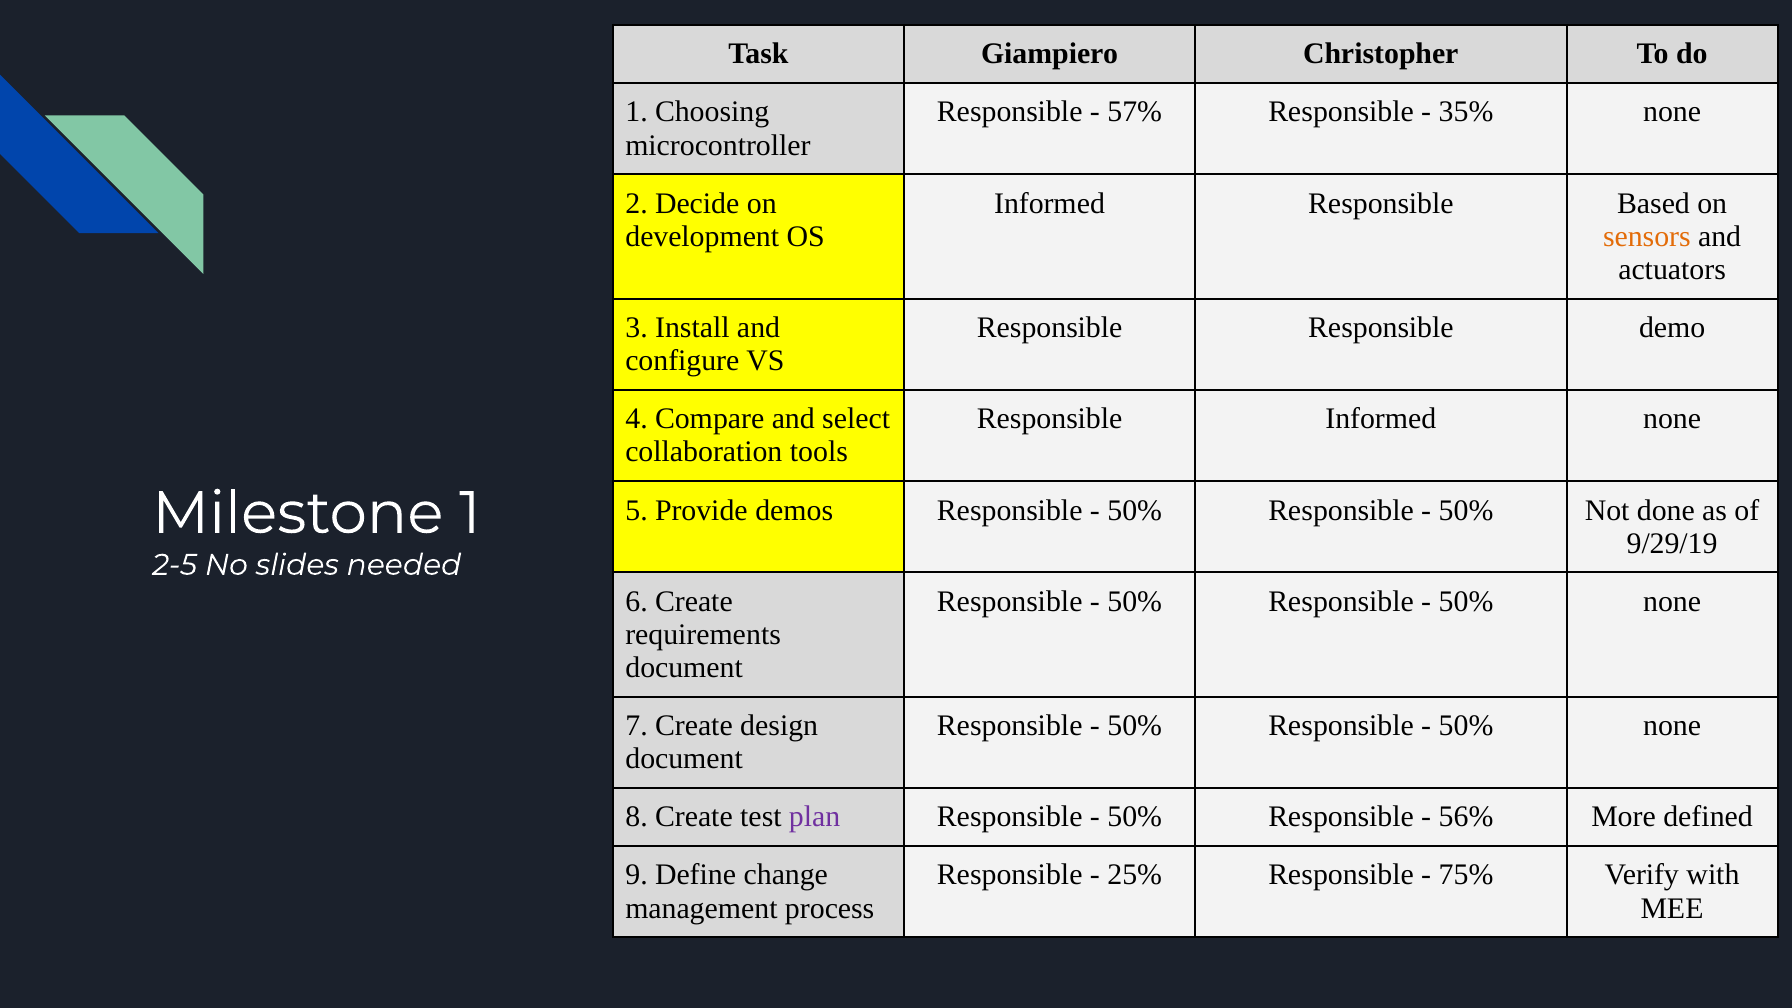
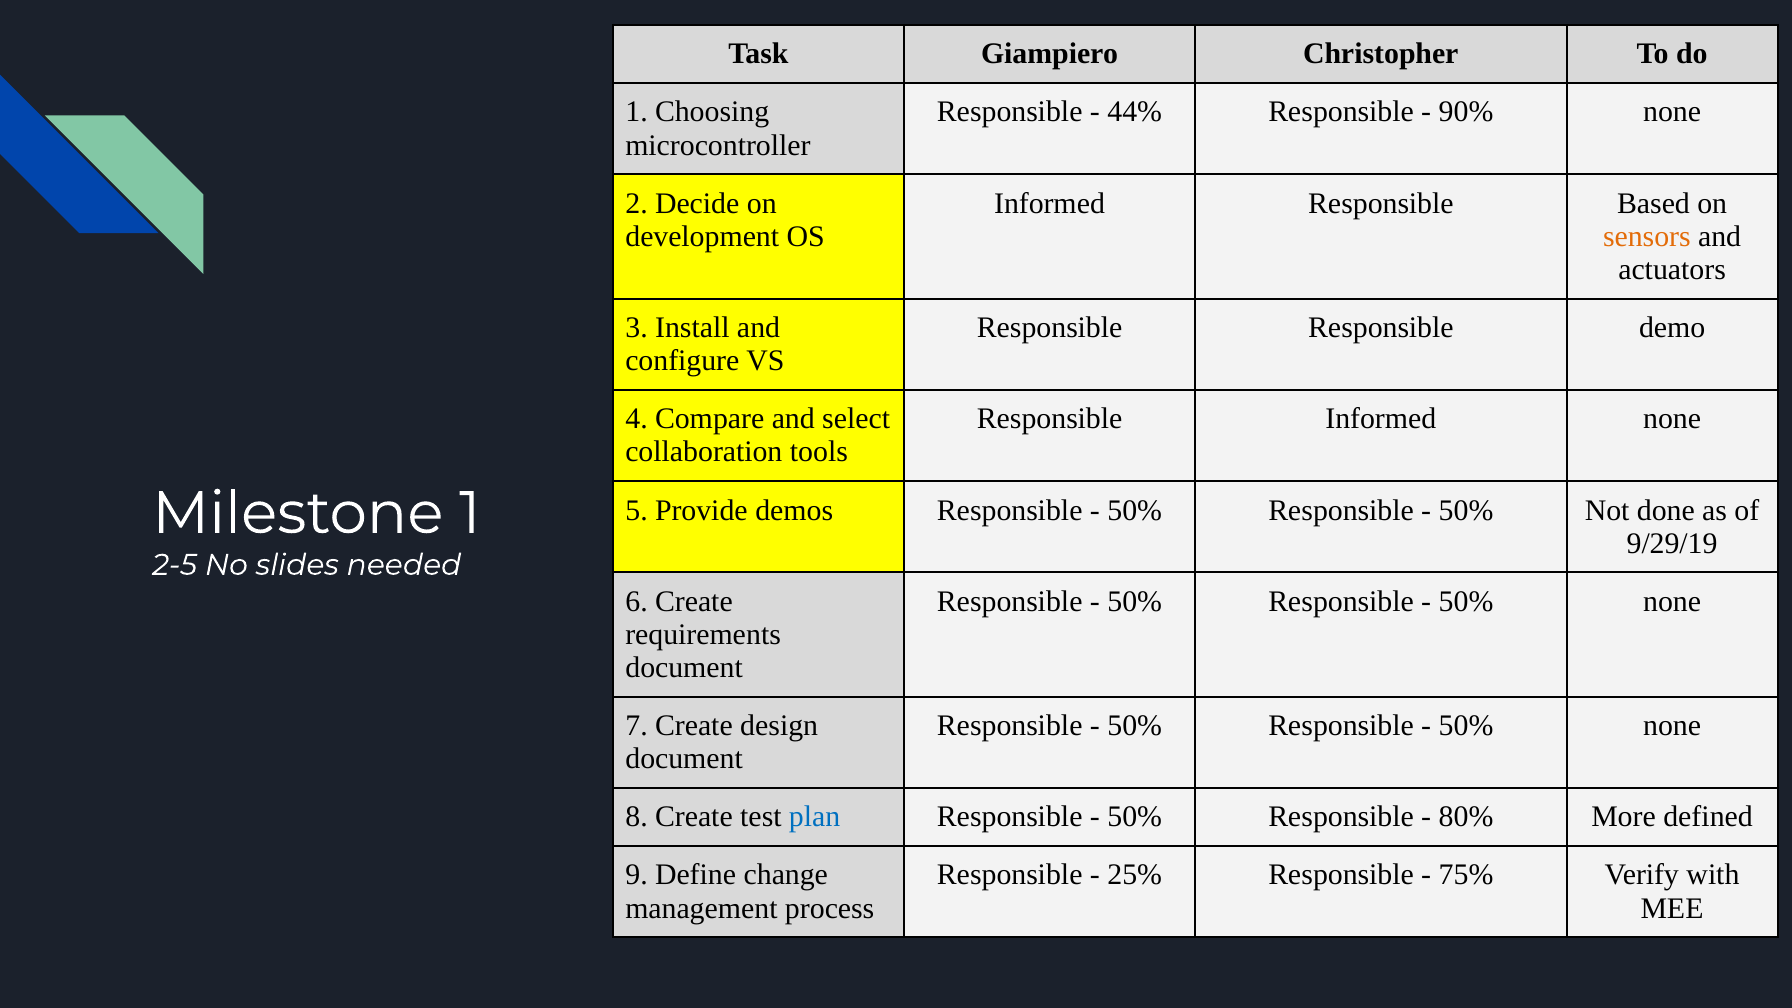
57%: 57% -> 44% (1135, 112)
35%: 35% -> 90% (1466, 112)
plan colour: purple -> blue (815, 817)
56%: 56% -> 80% (1466, 817)
